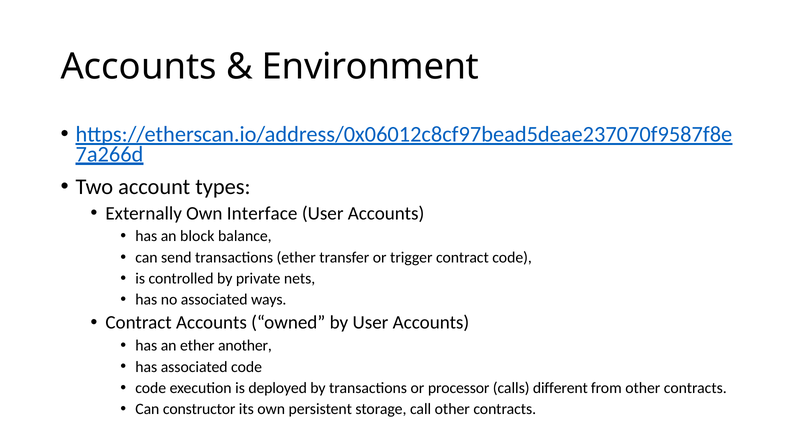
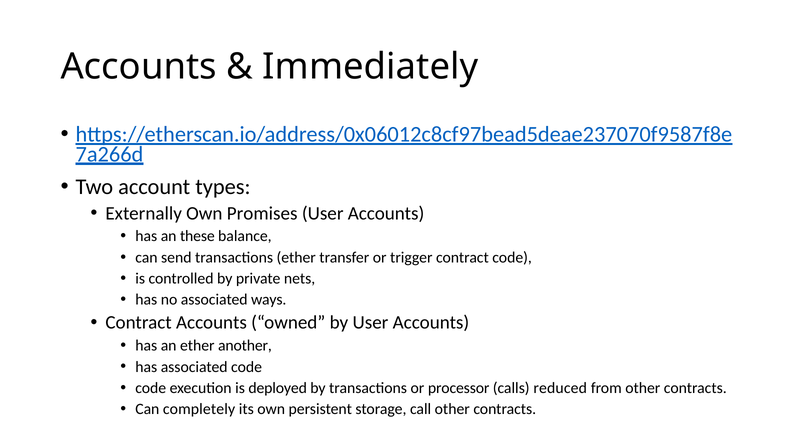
Environment: Environment -> Immediately (370, 67)
Interface: Interface -> Promises (262, 213)
block: block -> these (197, 236)
different: different -> reduced (560, 388)
constructor: constructor -> completely (199, 409)
